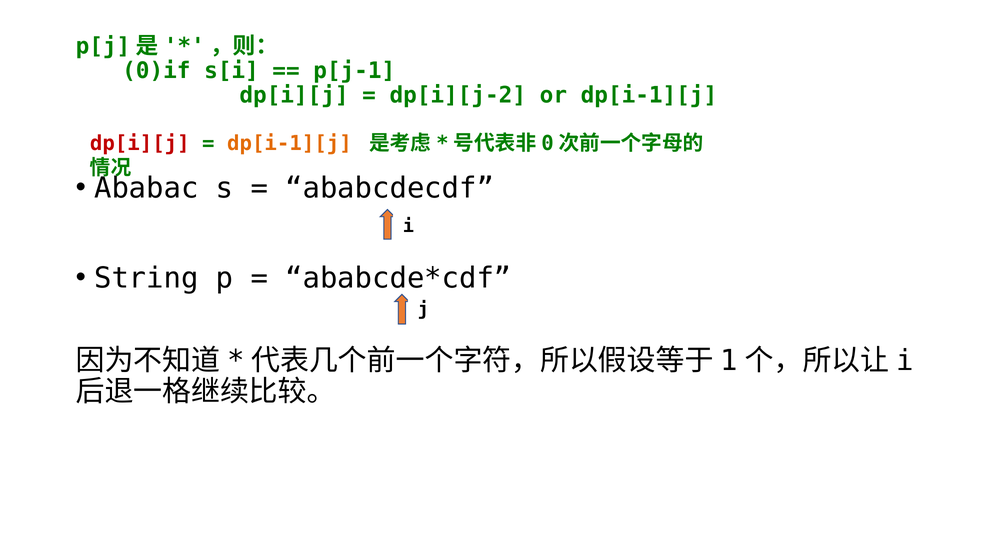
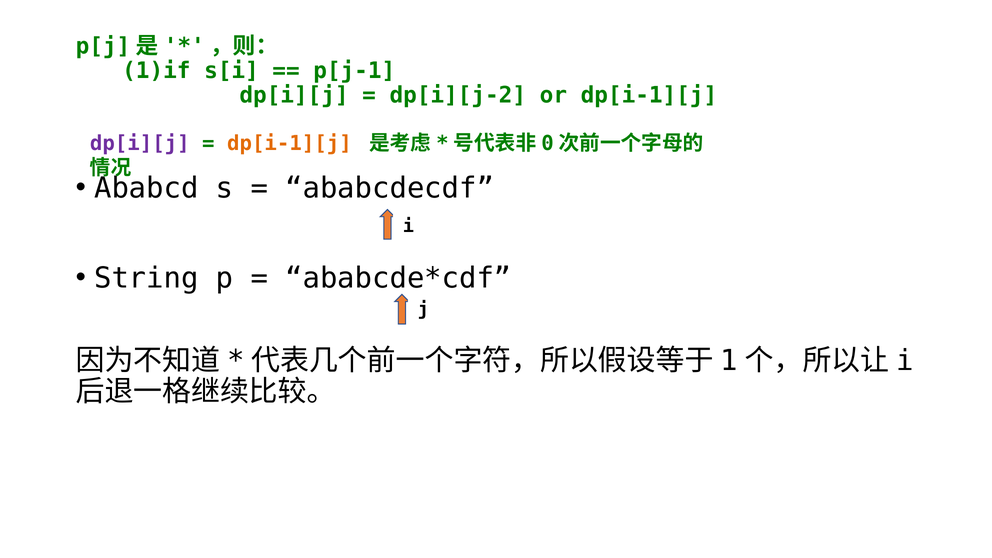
0)if: 0)if -> 1)if (156, 71)
dp[i][j colour: red -> purple (140, 143)
Ababac: Ababac -> Ababcd (146, 188)
